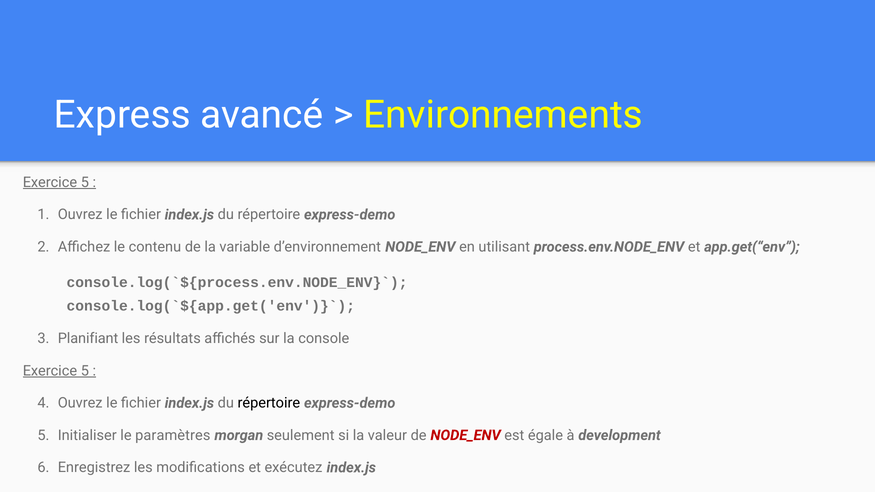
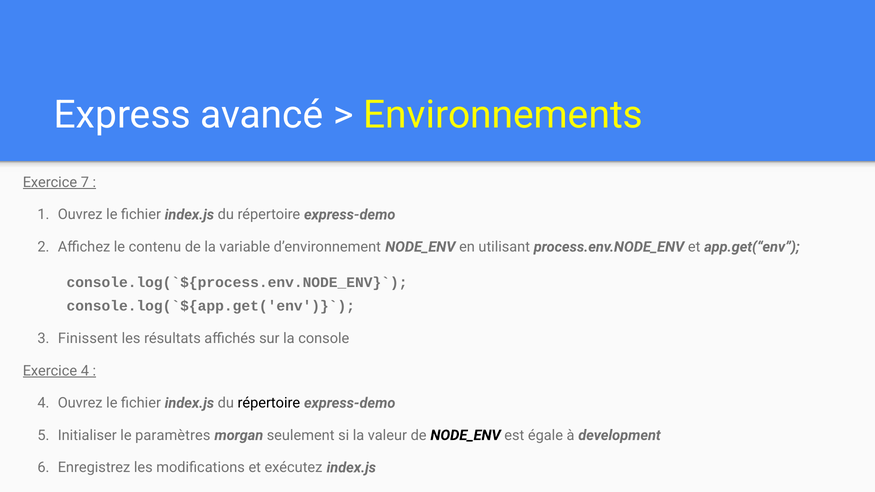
5: 5 -> 7 (85, 182)
Planifiant: Planifiant -> Finissent (88, 339)
5: 5 -> 4 (85, 371)
NODE_ENV colour: red -> black (466, 435)
